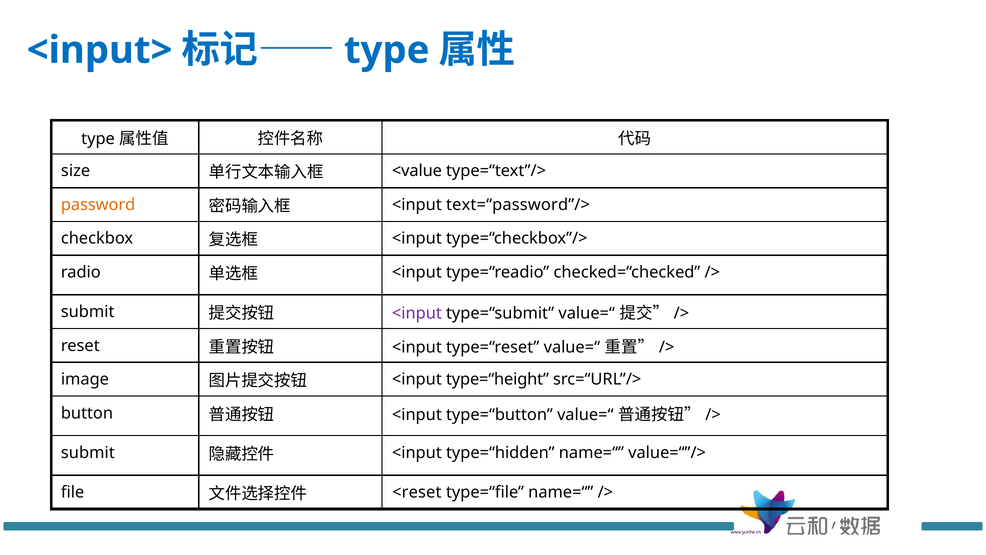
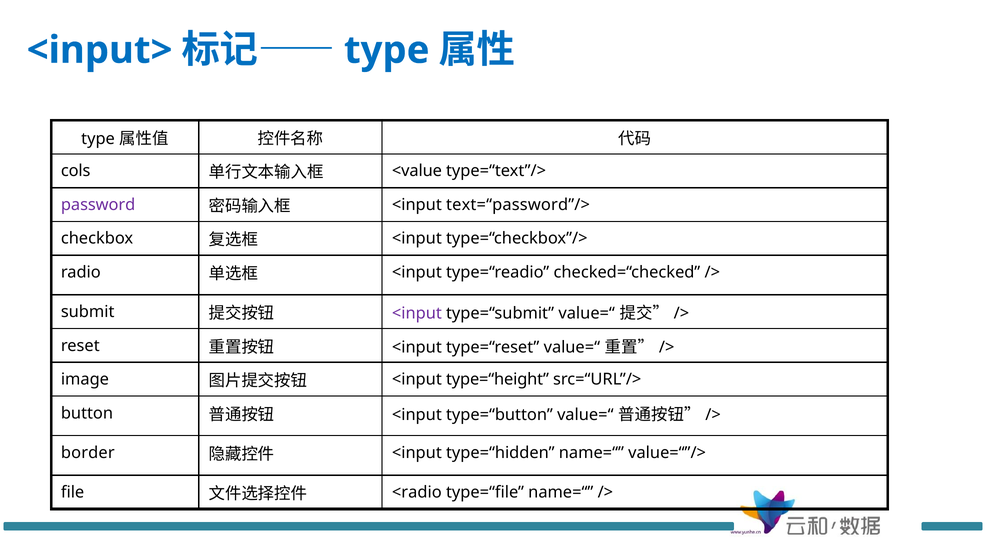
size: size -> cols (76, 171)
password colour: orange -> purple (98, 205)
submit: submit -> border (88, 452)
<reset: <reset -> <radio (417, 492)
